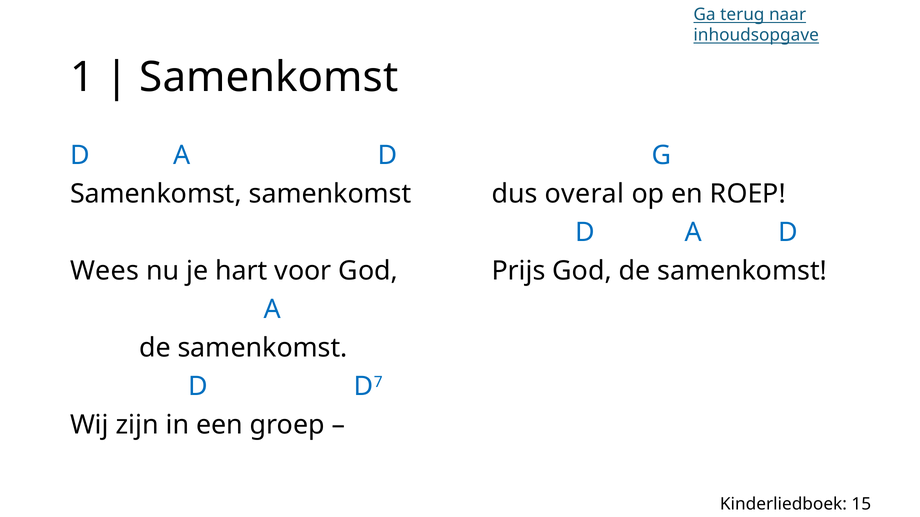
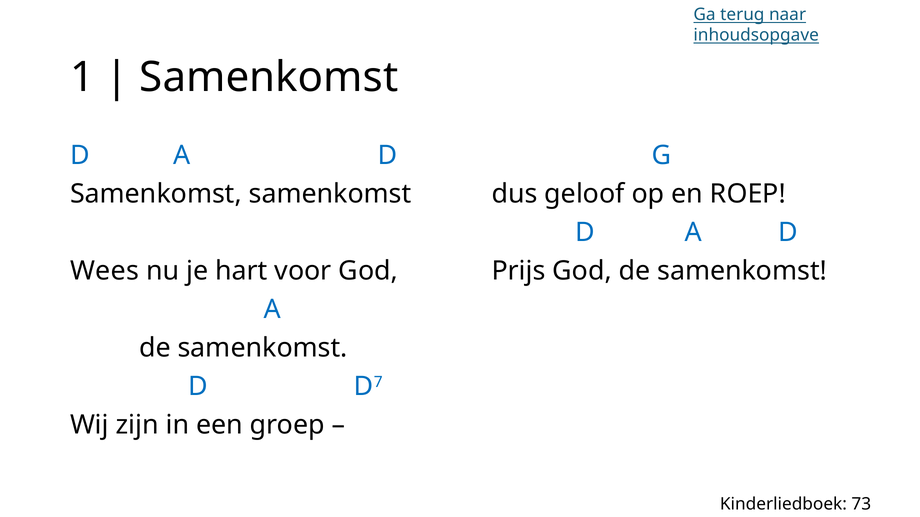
overal: overal -> geloof (585, 194)
15: 15 -> 73 (861, 505)
